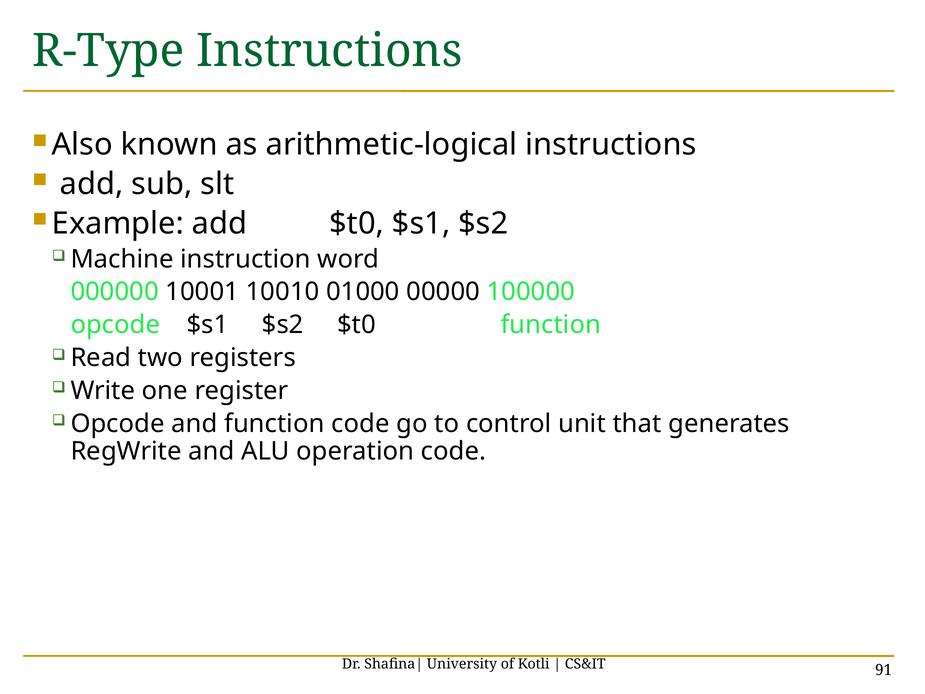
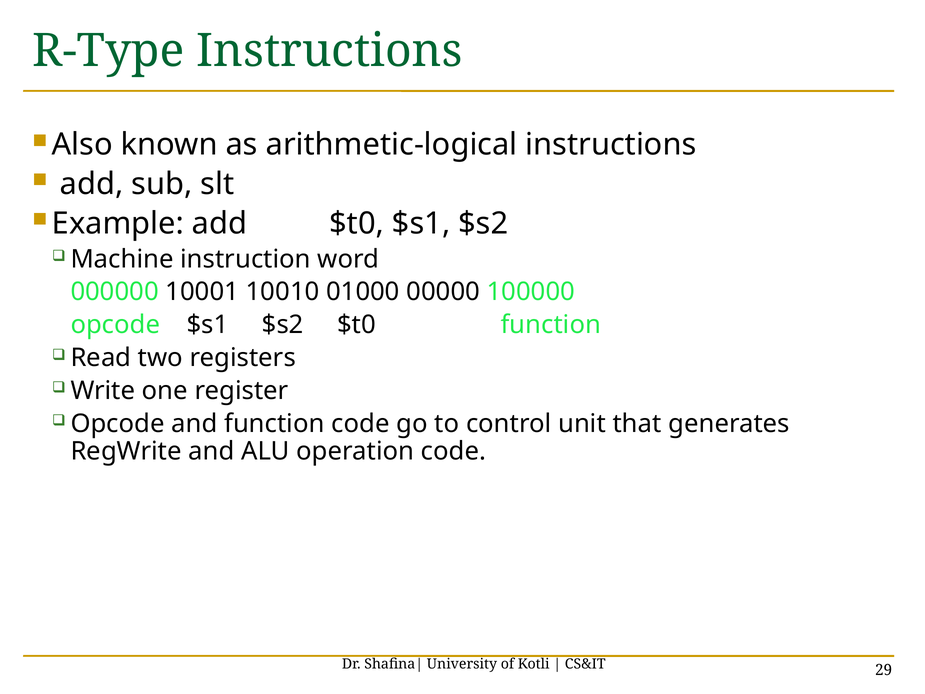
91: 91 -> 29 (884, 670)
